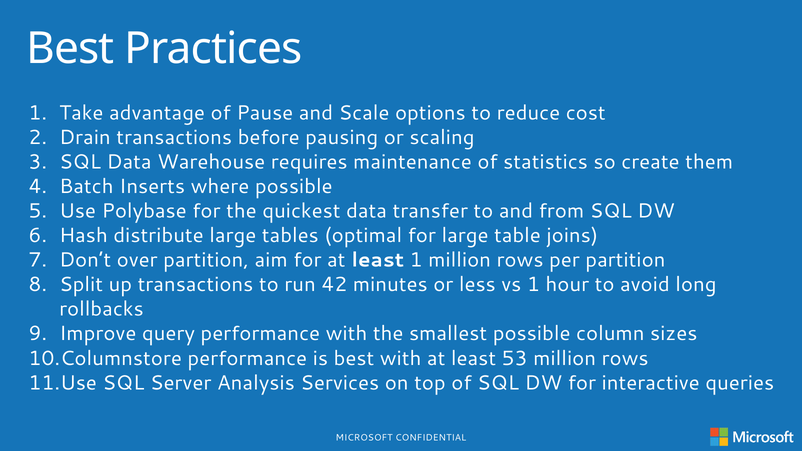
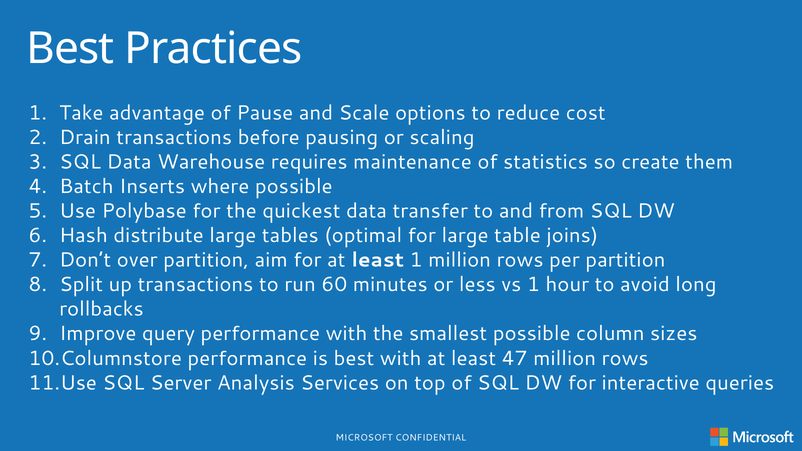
42: 42 -> 60 (334, 285)
53: 53 -> 47 (515, 358)
